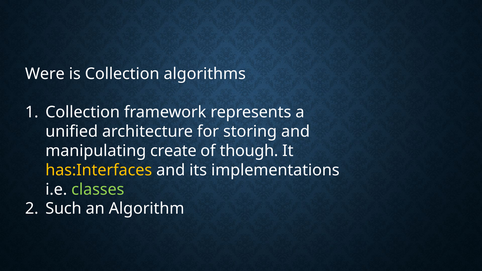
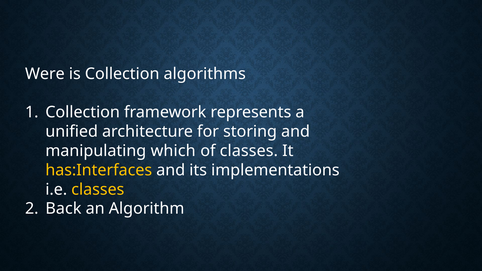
create: create -> which (173, 151)
of though: though -> classes (249, 151)
classes colour: light green -> yellow (98, 190)
Such: Such -> Back (63, 209)
